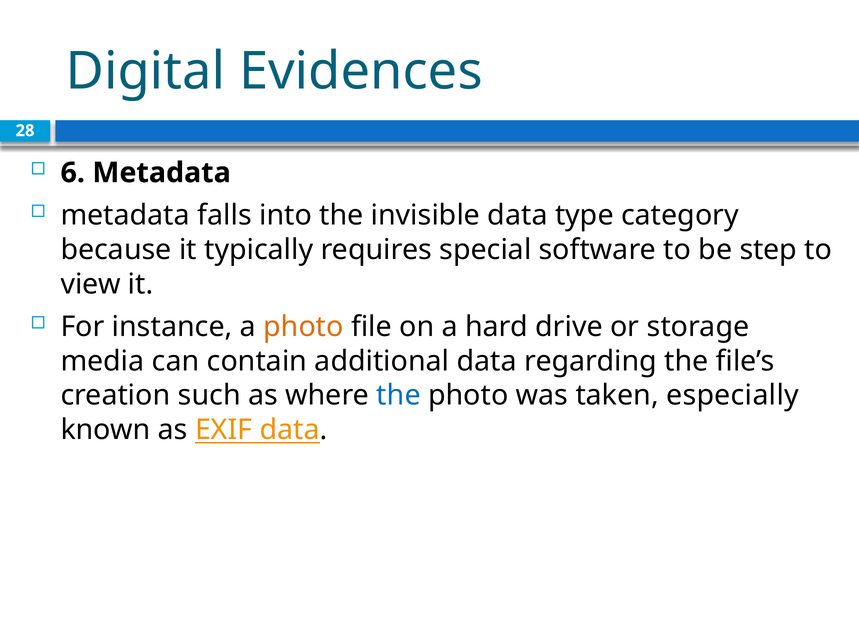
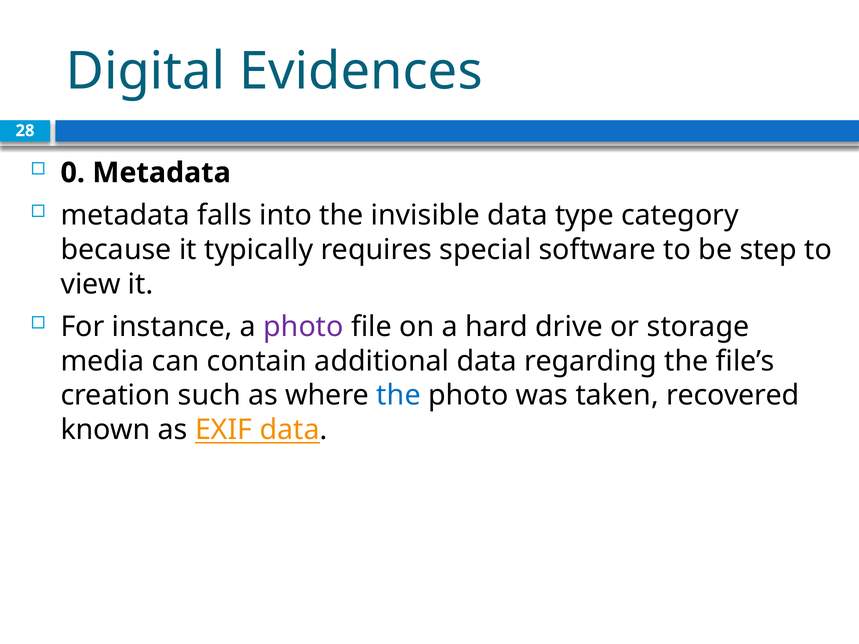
6: 6 -> 0 (73, 173)
photo colour: orange -> purple (303, 327)
especially: especially -> recovered (733, 396)
